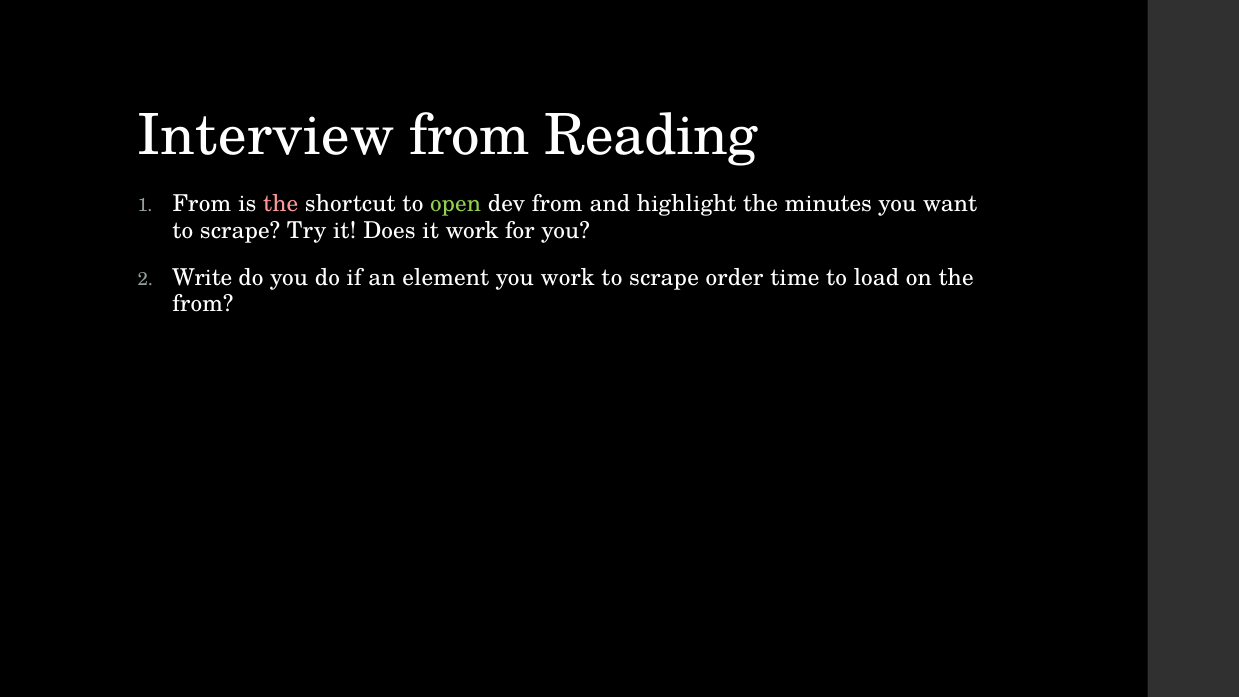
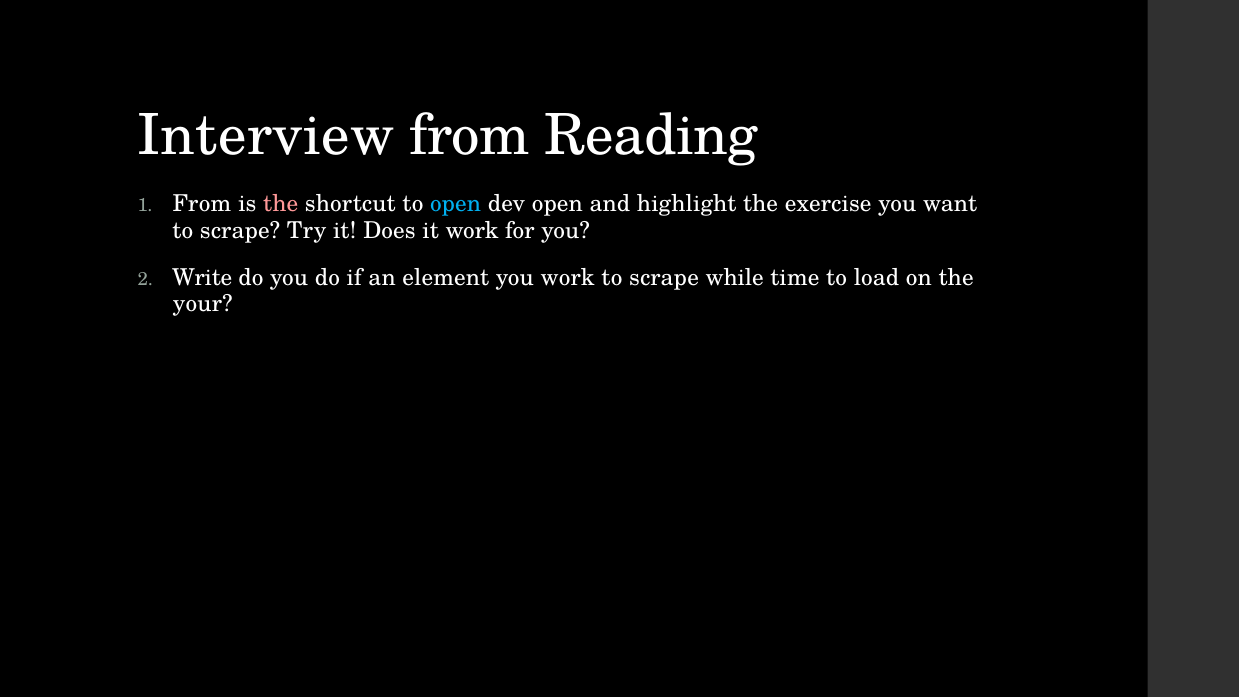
open colour: light green -> light blue (456, 204)
dev from: from -> open (557, 204)
minutes: minutes -> exercise (828, 204)
order: order -> while (735, 278)
from: from -> your (203, 304)
